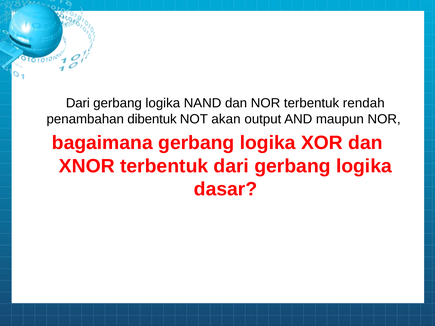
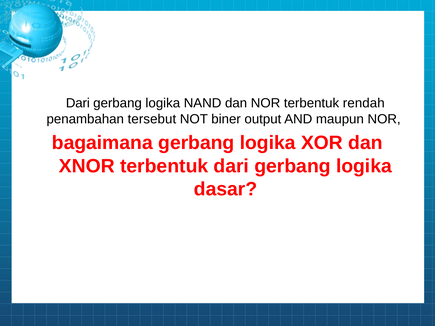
dibentuk: dibentuk -> tersebut (152, 119)
akan: akan -> biner (226, 119)
